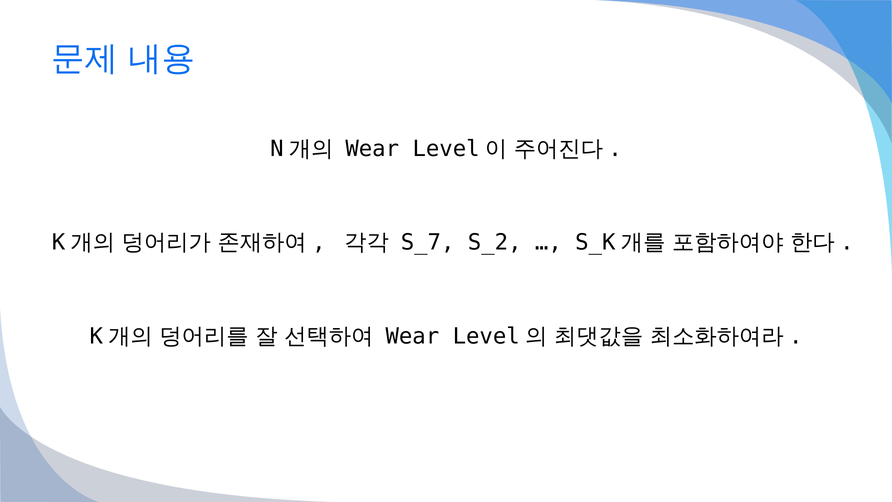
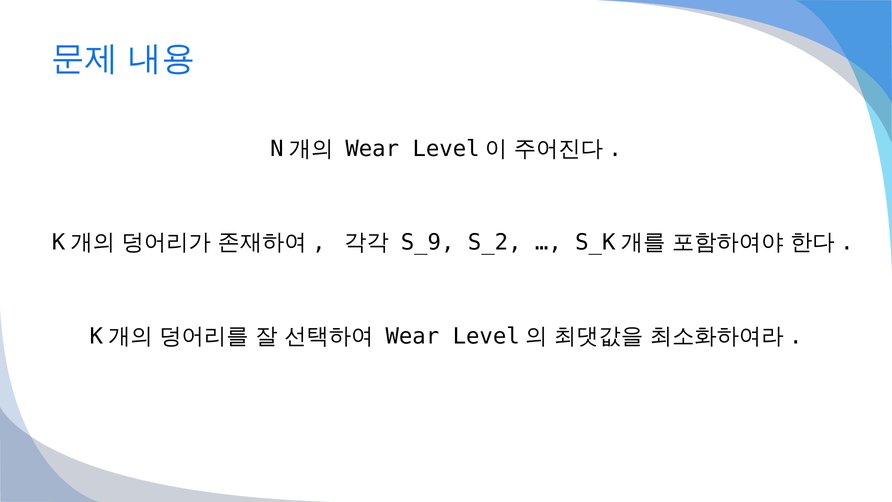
S_7: S_7 -> S_9 (428, 242)
